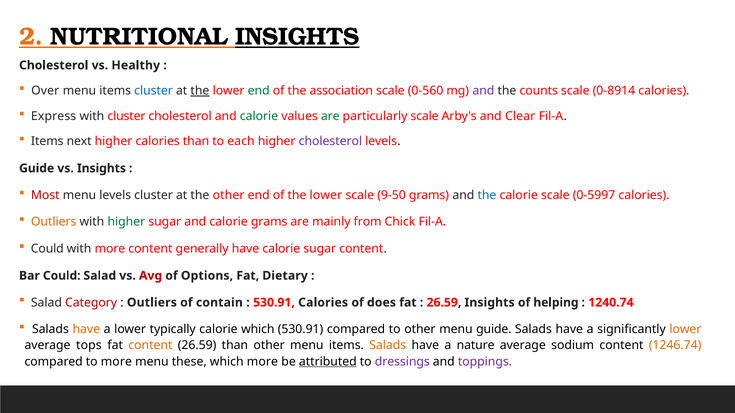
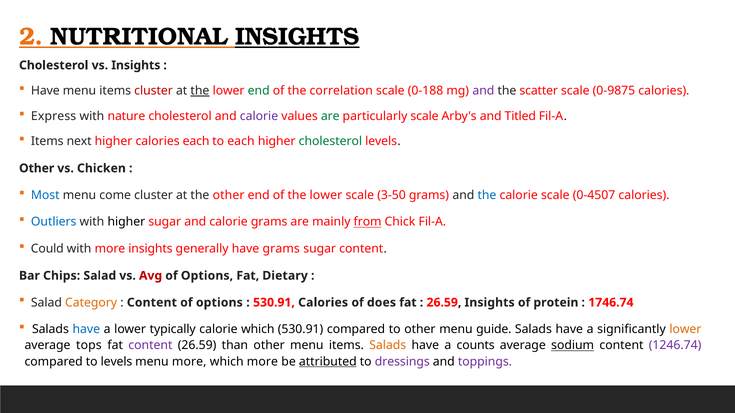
vs Healthy: Healthy -> Insights (136, 65)
Over: Over -> Have (45, 91)
cluster colour: blue -> red (154, 91)
association: association -> correlation (341, 91)
0-560: 0-560 -> 0-188 (426, 91)
counts: counts -> scatter (539, 91)
0-8914: 0-8914 -> 0-9875 (614, 91)
with cluster: cluster -> nature (126, 116)
calorie colour: green -> purple (259, 116)
Clear: Clear -> Titled (520, 116)
calories than: than -> each (196, 142)
cholesterol colour: purple -> green (330, 142)
Guide: Guide -> Other (37, 168)
vs Insights: Insights -> Chicken (101, 168)
Most colour: red -> blue (45, 195)
menu levels: levels -> come (115, 195)
9-50: 9-50 -> 3-50 (392, 195)
0-5997: 0-5997 -> 0-4507 (594, 195)
Outliers colour: orange -> blue (54, 222)
higher colour: green -> black (126, 222)
from underline: none -> present (368, 222)
more content: content -> insights (150, 249)
have calorie: calorie -> grams (281, 249)
Bar Could: Could -> Chips (62, 276)
Category colour: red -> orange (91, 303)
Outliers: Outliers -> Content (152, 303)
contain: contain -> options (219, 303)
helping: helping -> protein (556, 303)
1240.74: 1240.74 -> 1746.74 (611, 303)
have colour: orange -> blue (86, 330)
content colour: orange -> purple (150, 346)
nature: nature -> counts (476, 346)
sodium underline: none -> present (573, 346)
1246.74 colour: orange -> purple (675, 346)
to more: more -> levels (117, 362)
menu these: these -> more (189, 362)
